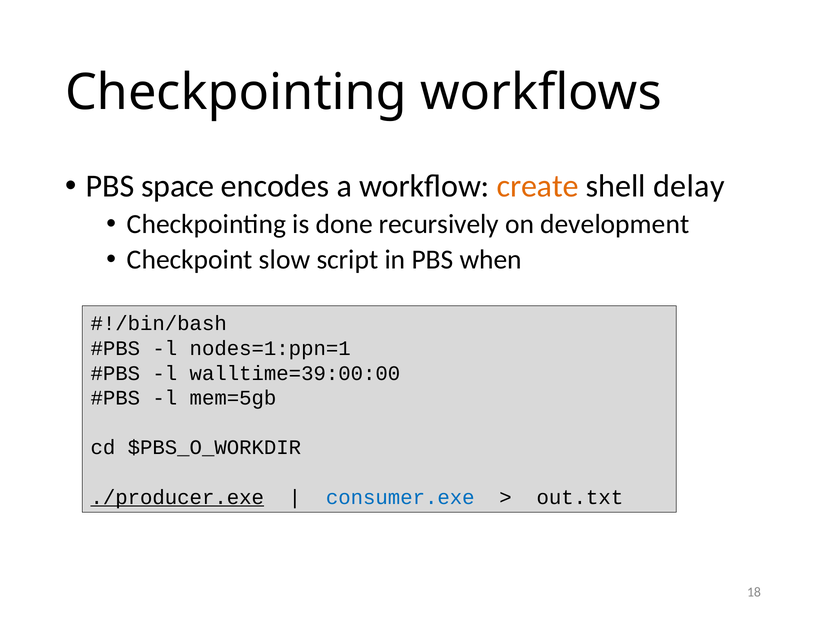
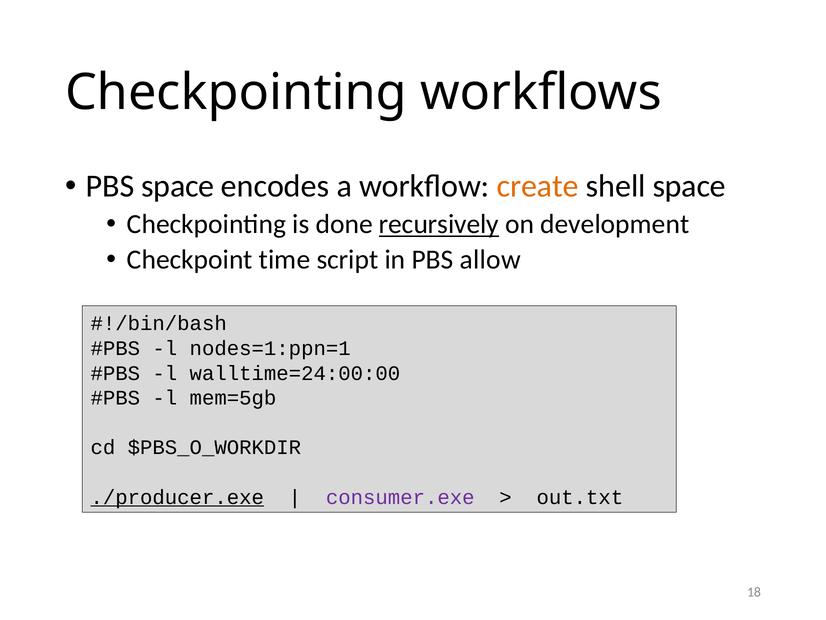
shell delay: delay -> space (689, 186)
recursively underline: none -> present (439, 224)
slow: slow -> time (285, 260)
when: when -> allow (490, 260)
walltime=39:00:00: walltime=39:00:00 -> walltime=24:00:00 (295, 373)
consumer.exe colour: blue -> purple (400, 497)
